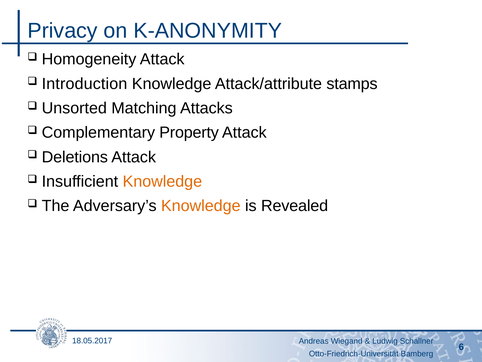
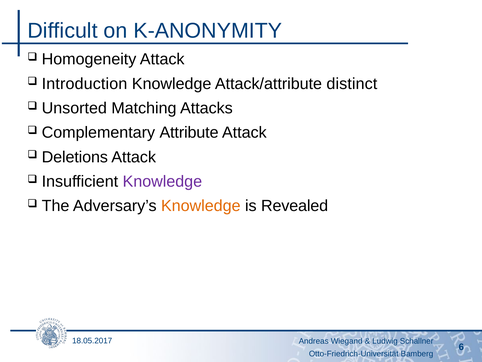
Privacy: Privacy -> Difficult (63, 31)
stamps: stamps -> distinct (352, 84)
Property: Property -> Attribute (189, 132)
Knowledge colour: orange -> purple (162, 181)
